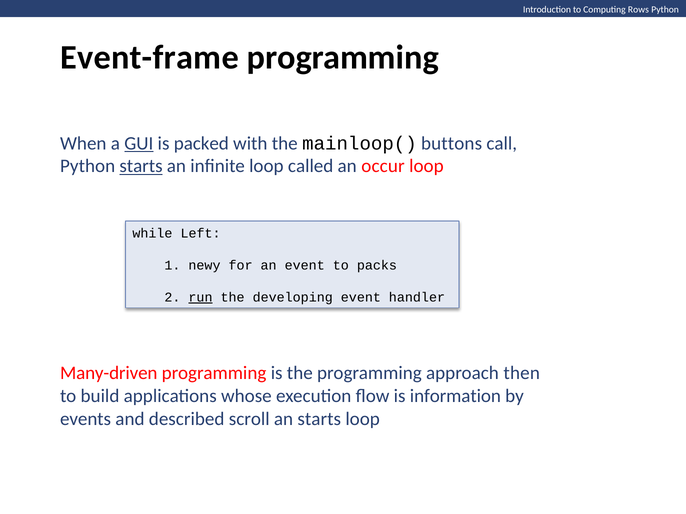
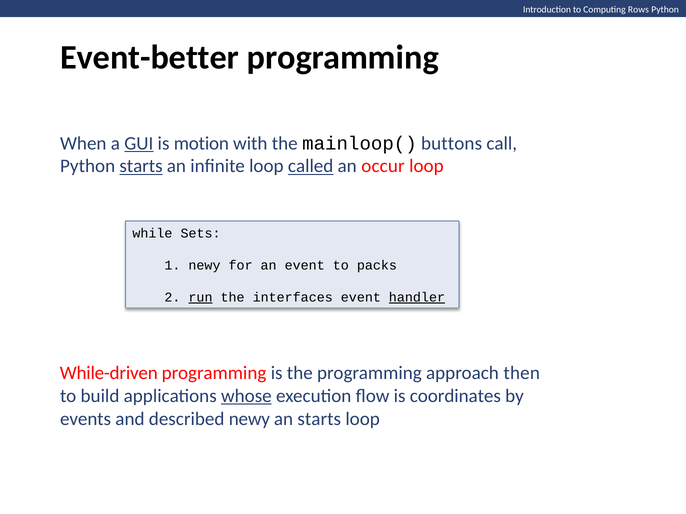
Event-frame: Event-frame -> Event-better (150, 58)
packed: packed -> motion (201, 143)
called underline: none -> present (311, 166)
Left: Left -> Sets (201, 233)
developing: developing -> interfaces (293, 298)
handler underline: none -> present (417, 298)
Many-driven: Many-driven -> While-driven (109, 373)
whose underline: none -> present (246, 396)
information: information -> coordinates (455, 396)
described scroll: scroll -> newy (249, 419)
